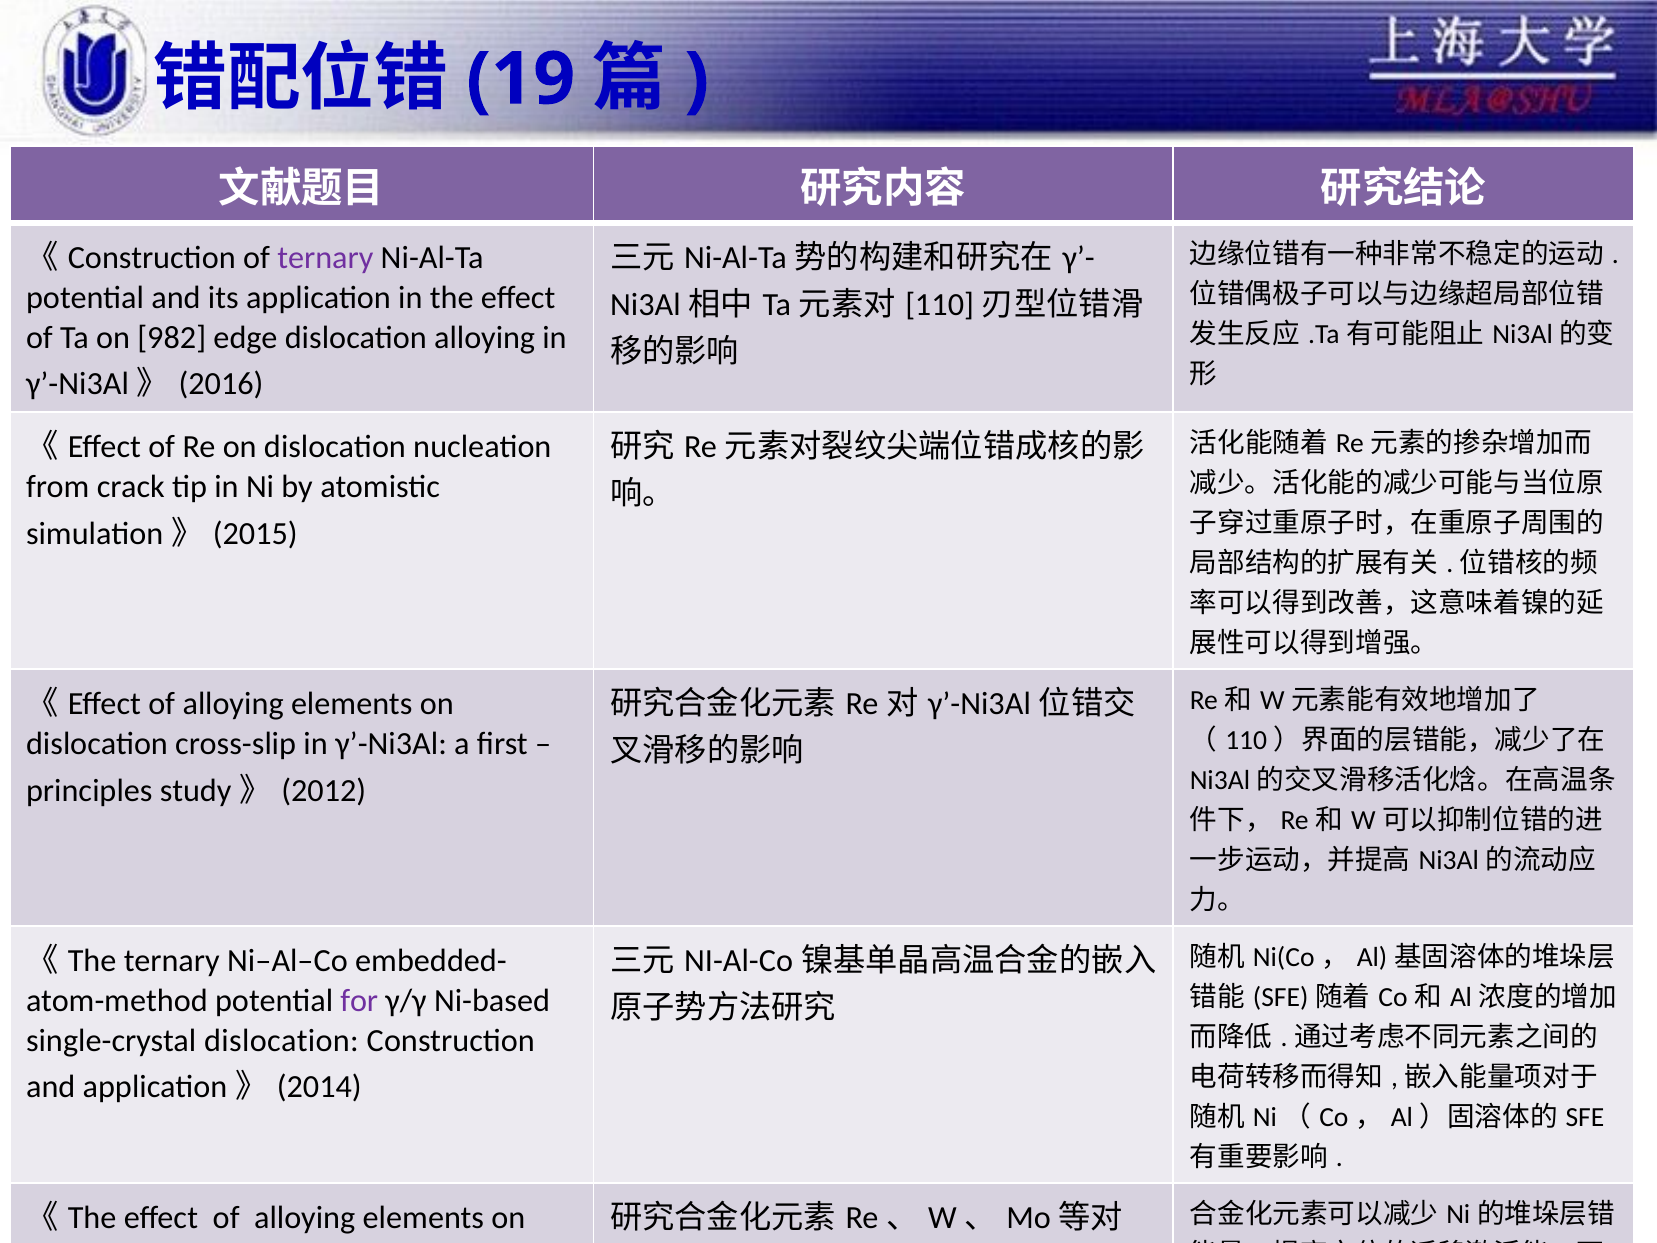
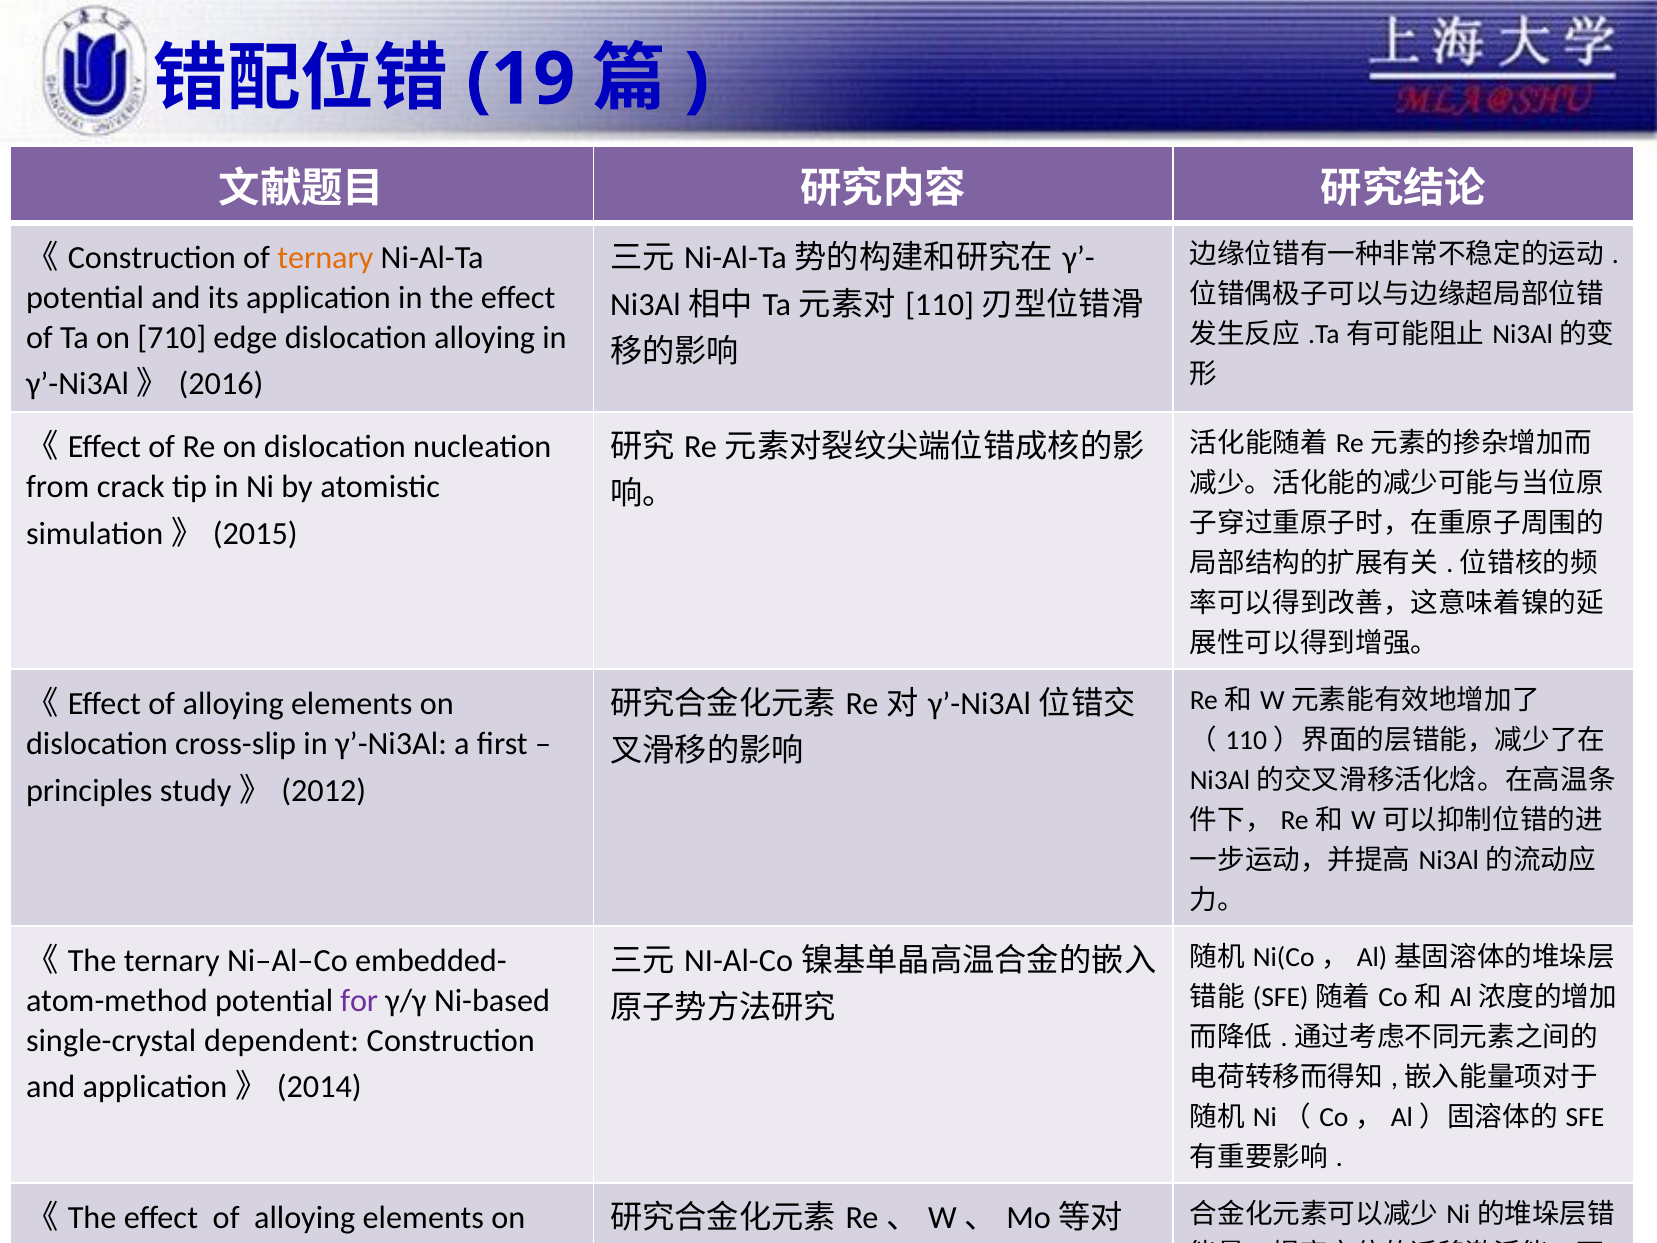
ternary colour: purple -> orange (325, 258)
982: 982 -> 710 (172, 337)
single-crystal dislocation: dislocation -> dependent (281, 1040)
